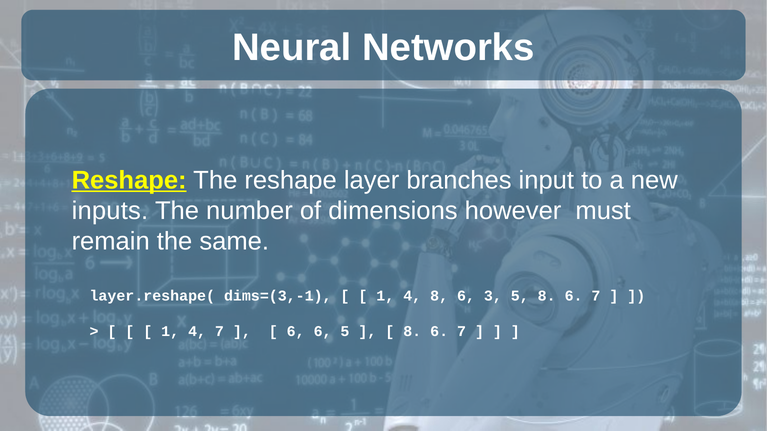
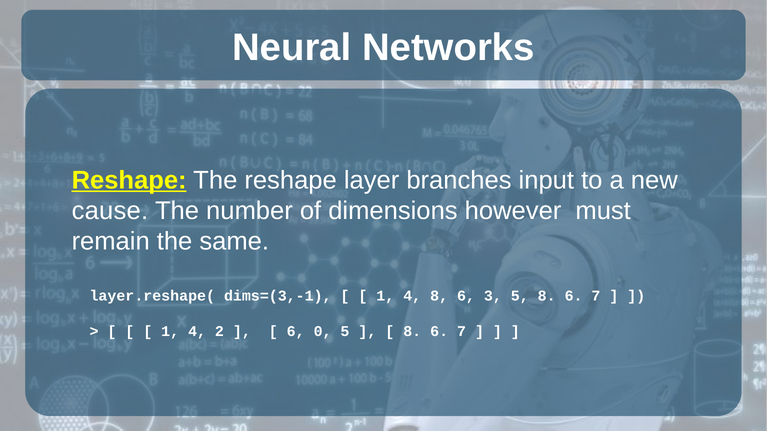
inputs: inputs -> cause (110, 211)
4 7: 7 -> 2 (219, 332)
6 6: 6 -> 0 (323, 332)
